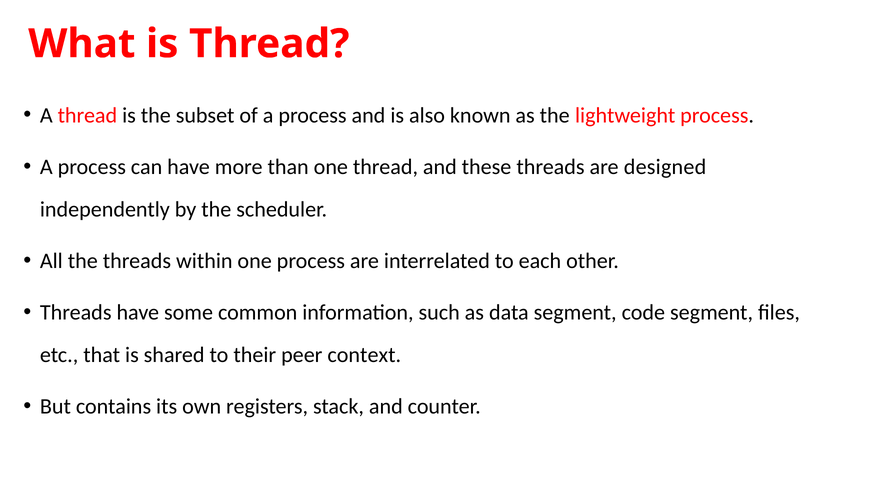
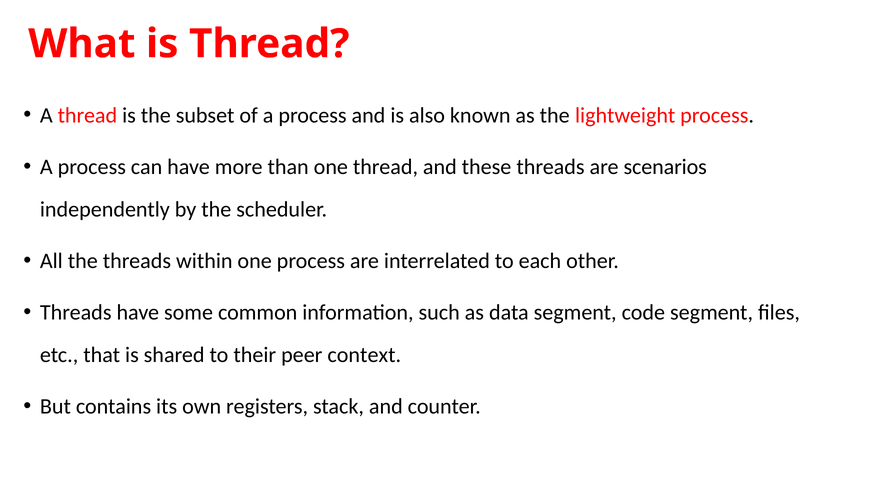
designed: designed -> scenarios (665, 167)
